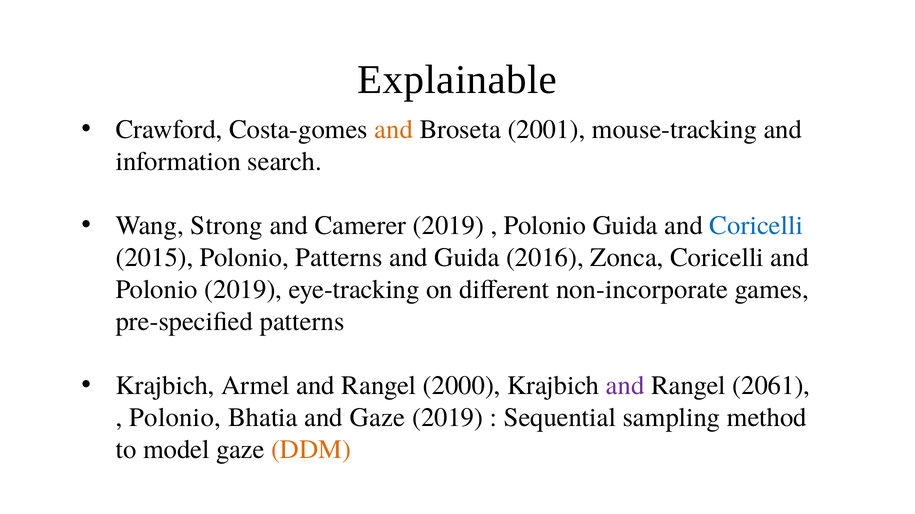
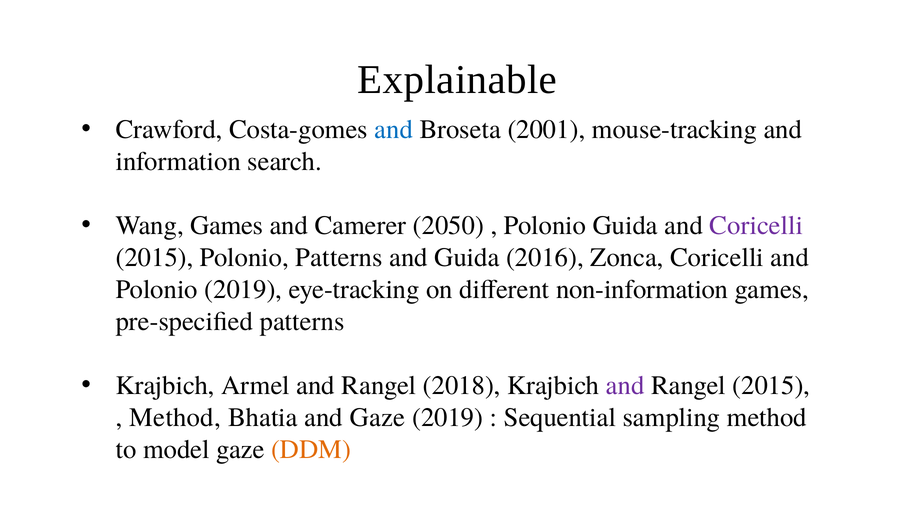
and colour: orange -> blue (394, 130)
Wang Strong: Strong -> Games (227, 226)
Camerer 2019: 2019 -> 2050 (448, 226)
Coricelli colour: blue -> purple (756, 226)
non-incorporate: non-incorporate -> non-information (642, 290)
2000: 2000 -> 2018 (462, 386)
Rangel 2061: 2061 -> 2015 (771, 386)
Polonio: Polonio -> Method (175, 418)
